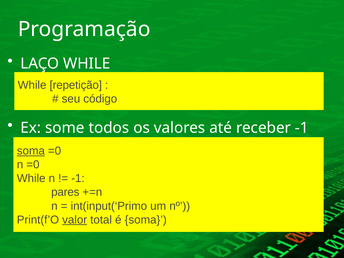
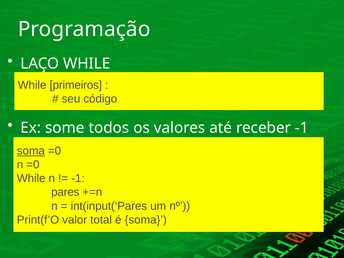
repetição: repetição -> primeiros (76, 85)
int(input(‘Primo: int(input(‘Primo -> int(input(‘Pares (109, 206)
valor underline: present -> none (75, 220)
